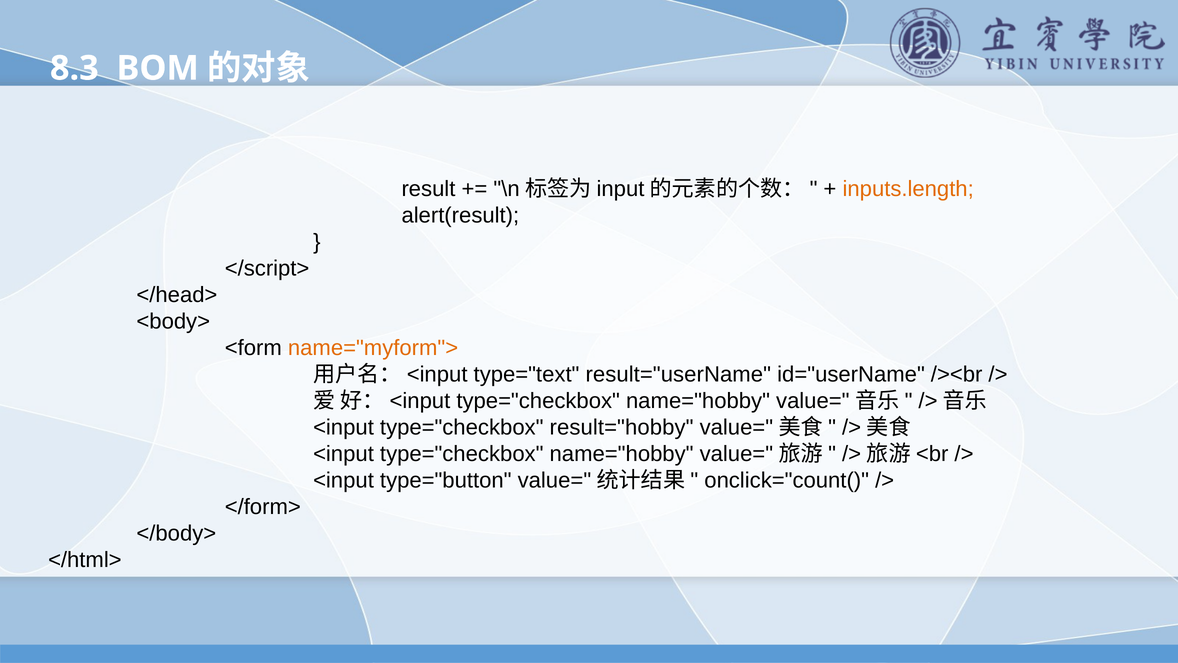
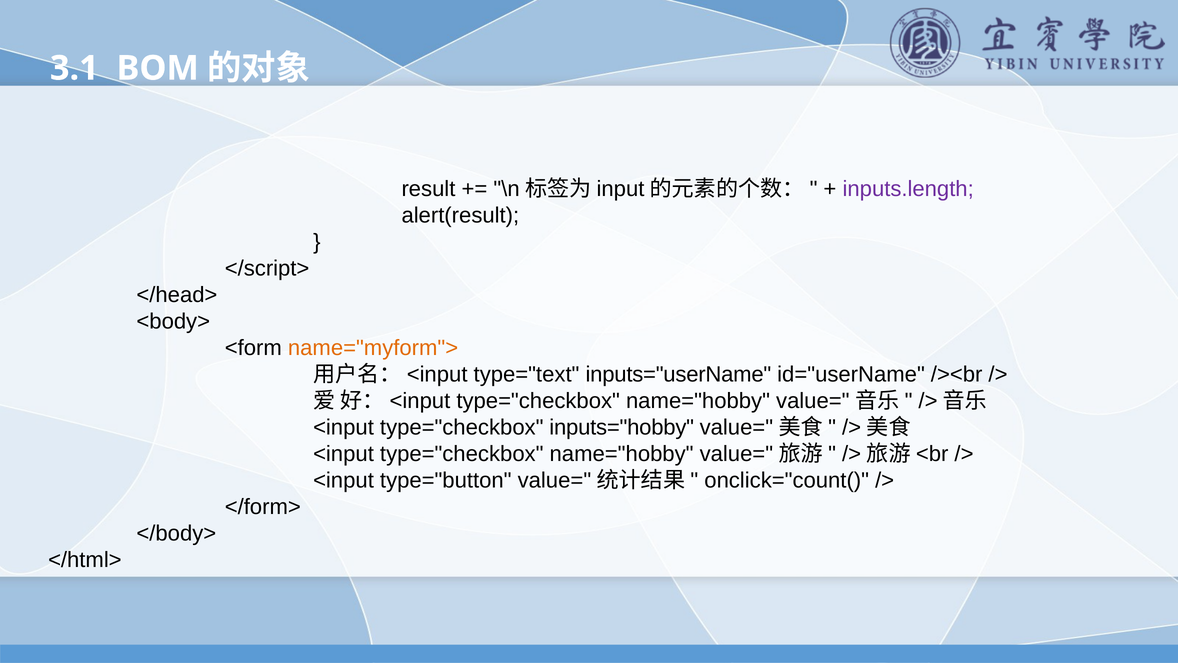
8.3: 8.3 -> 3.1 (74, 68)
inputs.length colour: orange -> purple (908, 189)
result="userName: result="userName -> inputs="userName (678, 374)
result="hobby: result="hobby -> inputs="hobby (622, 427)
